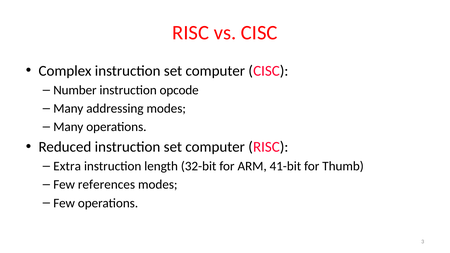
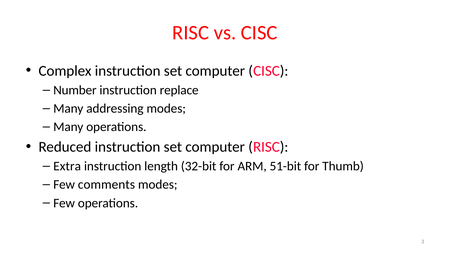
opcode: opcode -> replace (179, 90)
41-bit: 41-bit -> 51-bit (285, 166)
references: references -> comments (106, 185)
